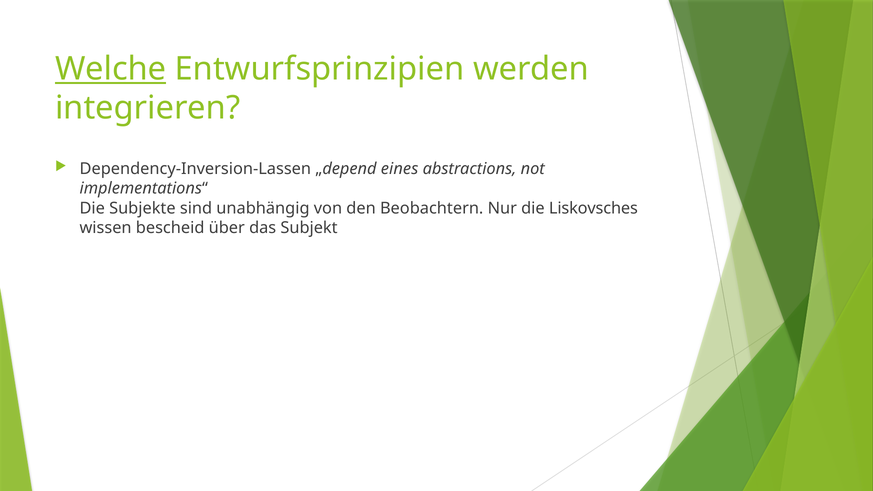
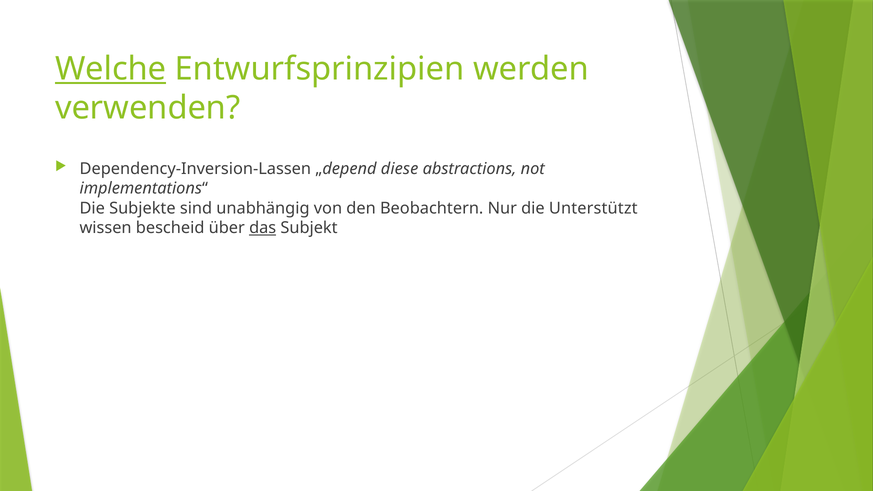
integrieren: integrieren -> verwenden (148, 108)
eines: eines -> diese (400, 169)
Liskovsches: Liskovsches -> Unterstützt (593, 208)
das underline: none -> present (263, 228)
